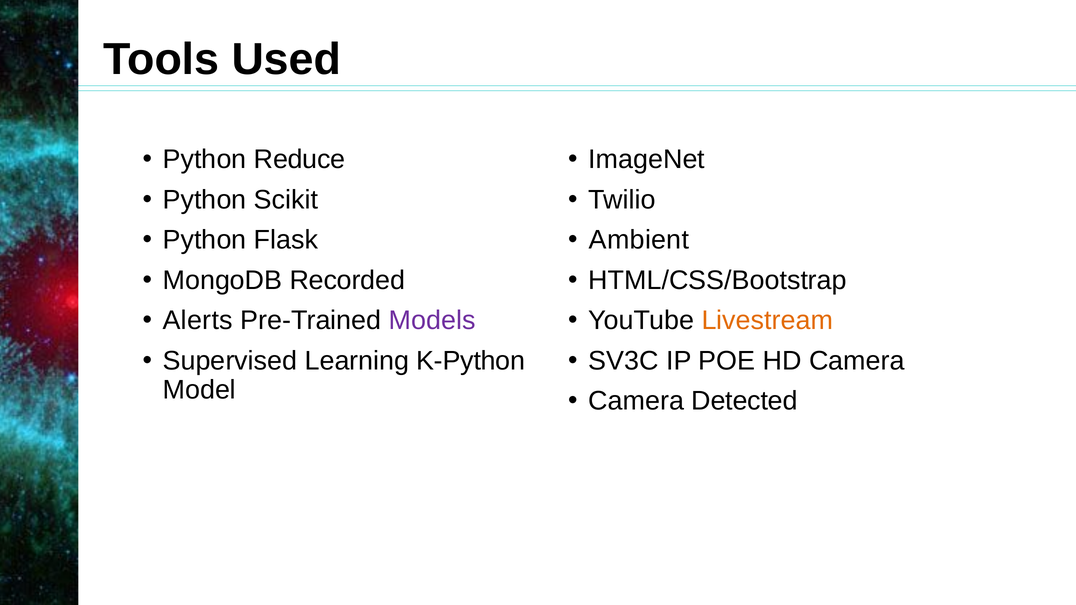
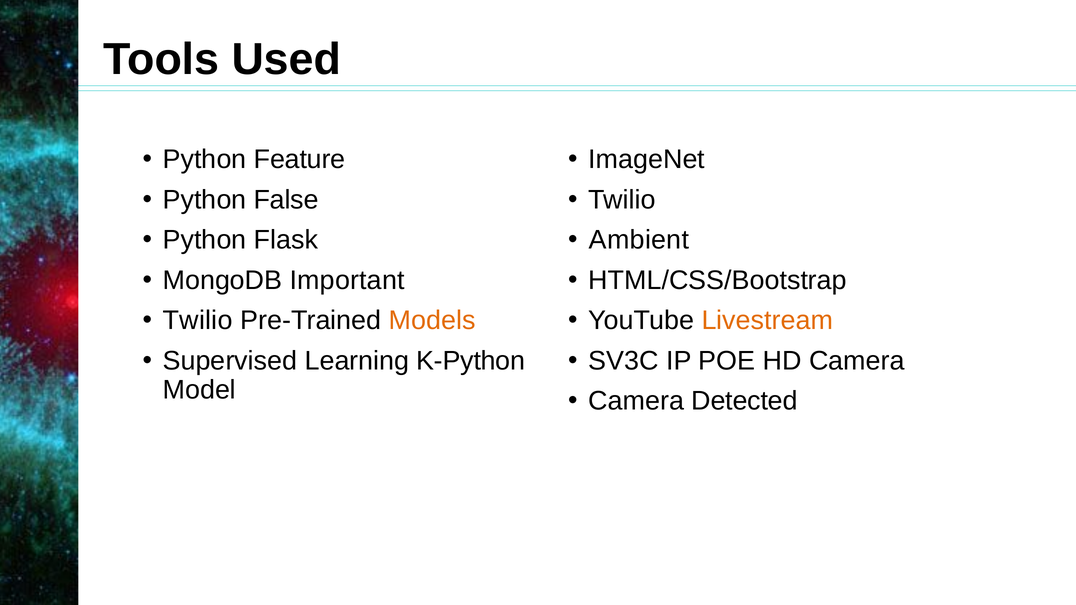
Reduce: Reduce -> Feature (300, 160)
Scikit: Scikit -> False (286, 200)
Recorded: Recorded -> Important (347, 280)
Alerts: Alerts -> Twilio (198, 321)
Models colour: purple -> orange (432, 321)
